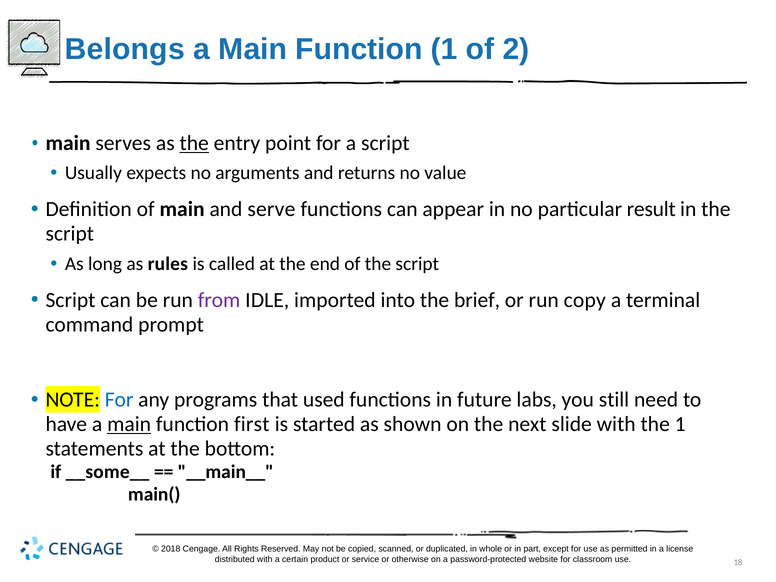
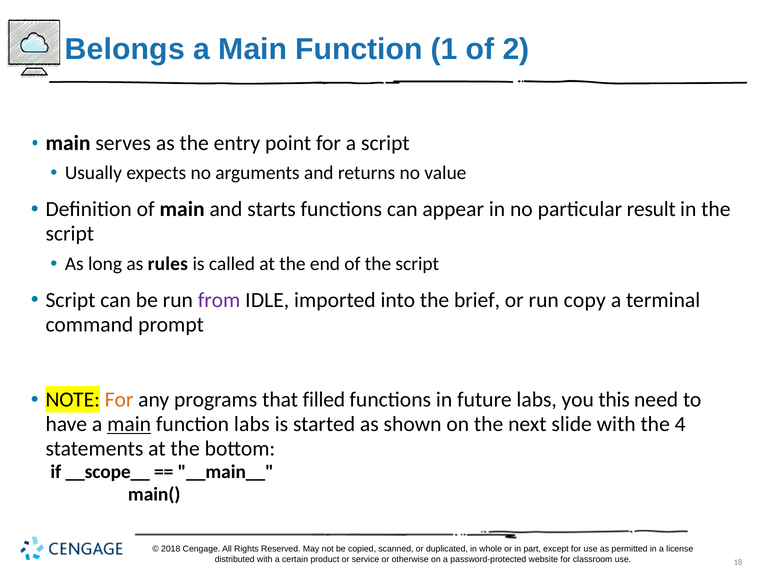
the underline: present -> none (194, 143)
serve: serve -> starts (272, 209)
For colour: blue -> orange (119, 400)
used: used -> filled (324, 400)
still: still -> this (614, 400)
function first: first -> labs (252, 424)
the 1: 1 -> 4 (680, 424)
__some__: __some__ -> __scope__ (108, 472)
